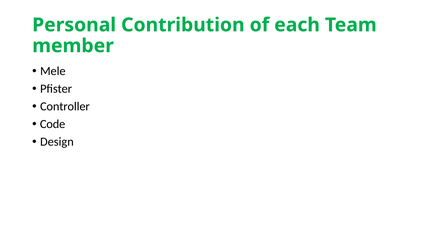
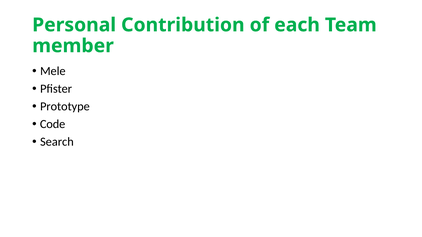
Controller: Controller -> Prototype (65, 107)
Design: Design -> Search (57, 142)
